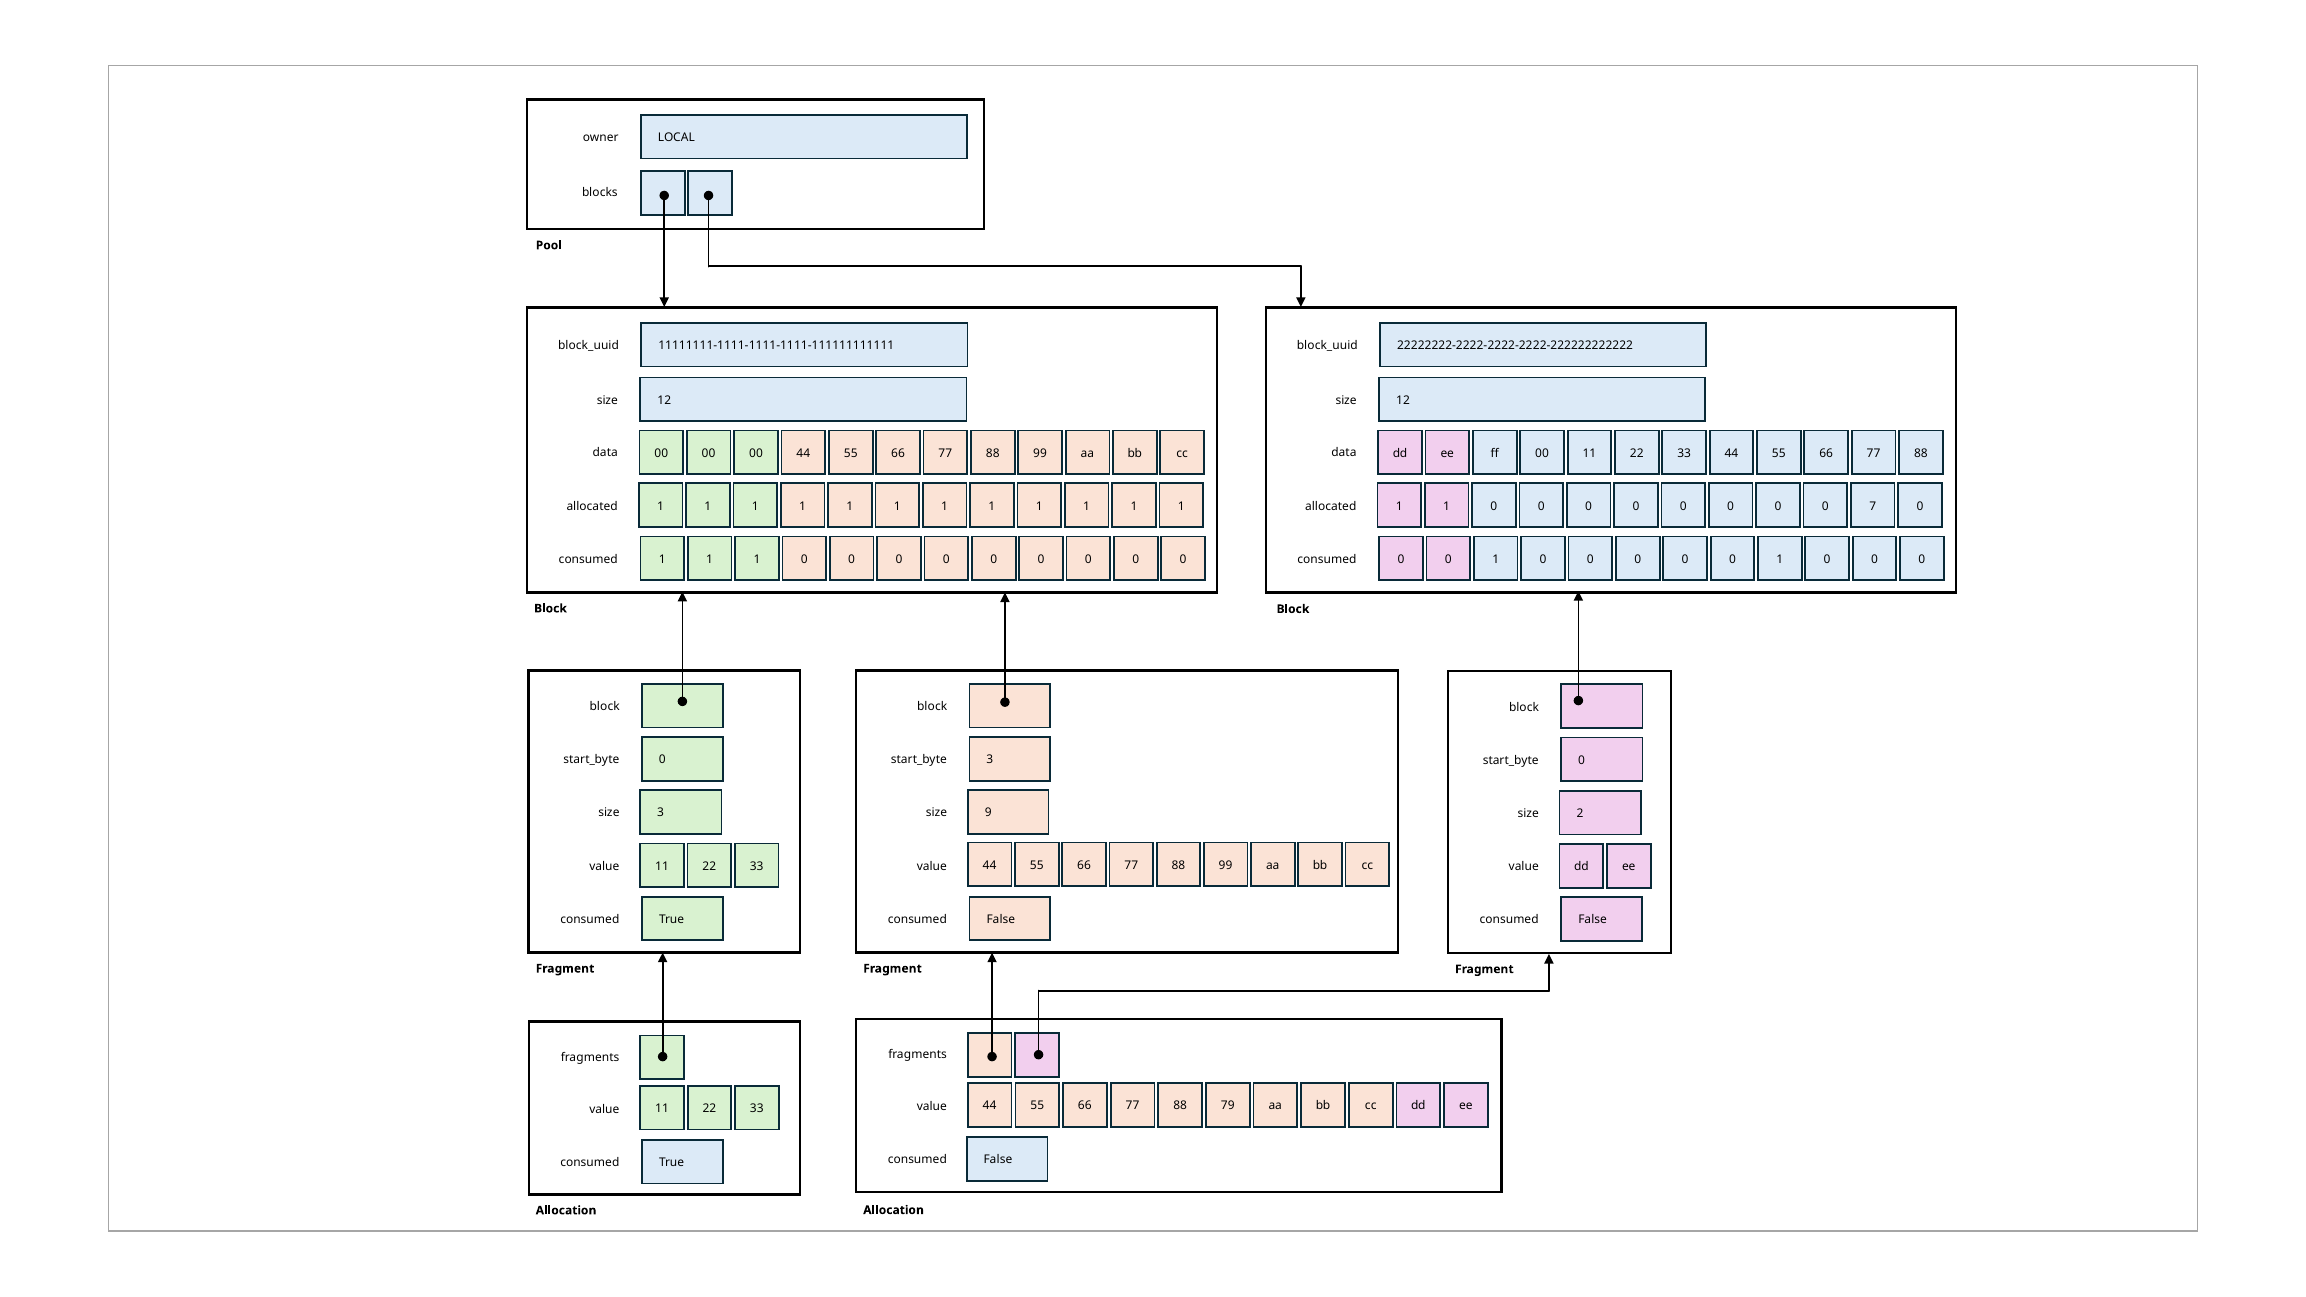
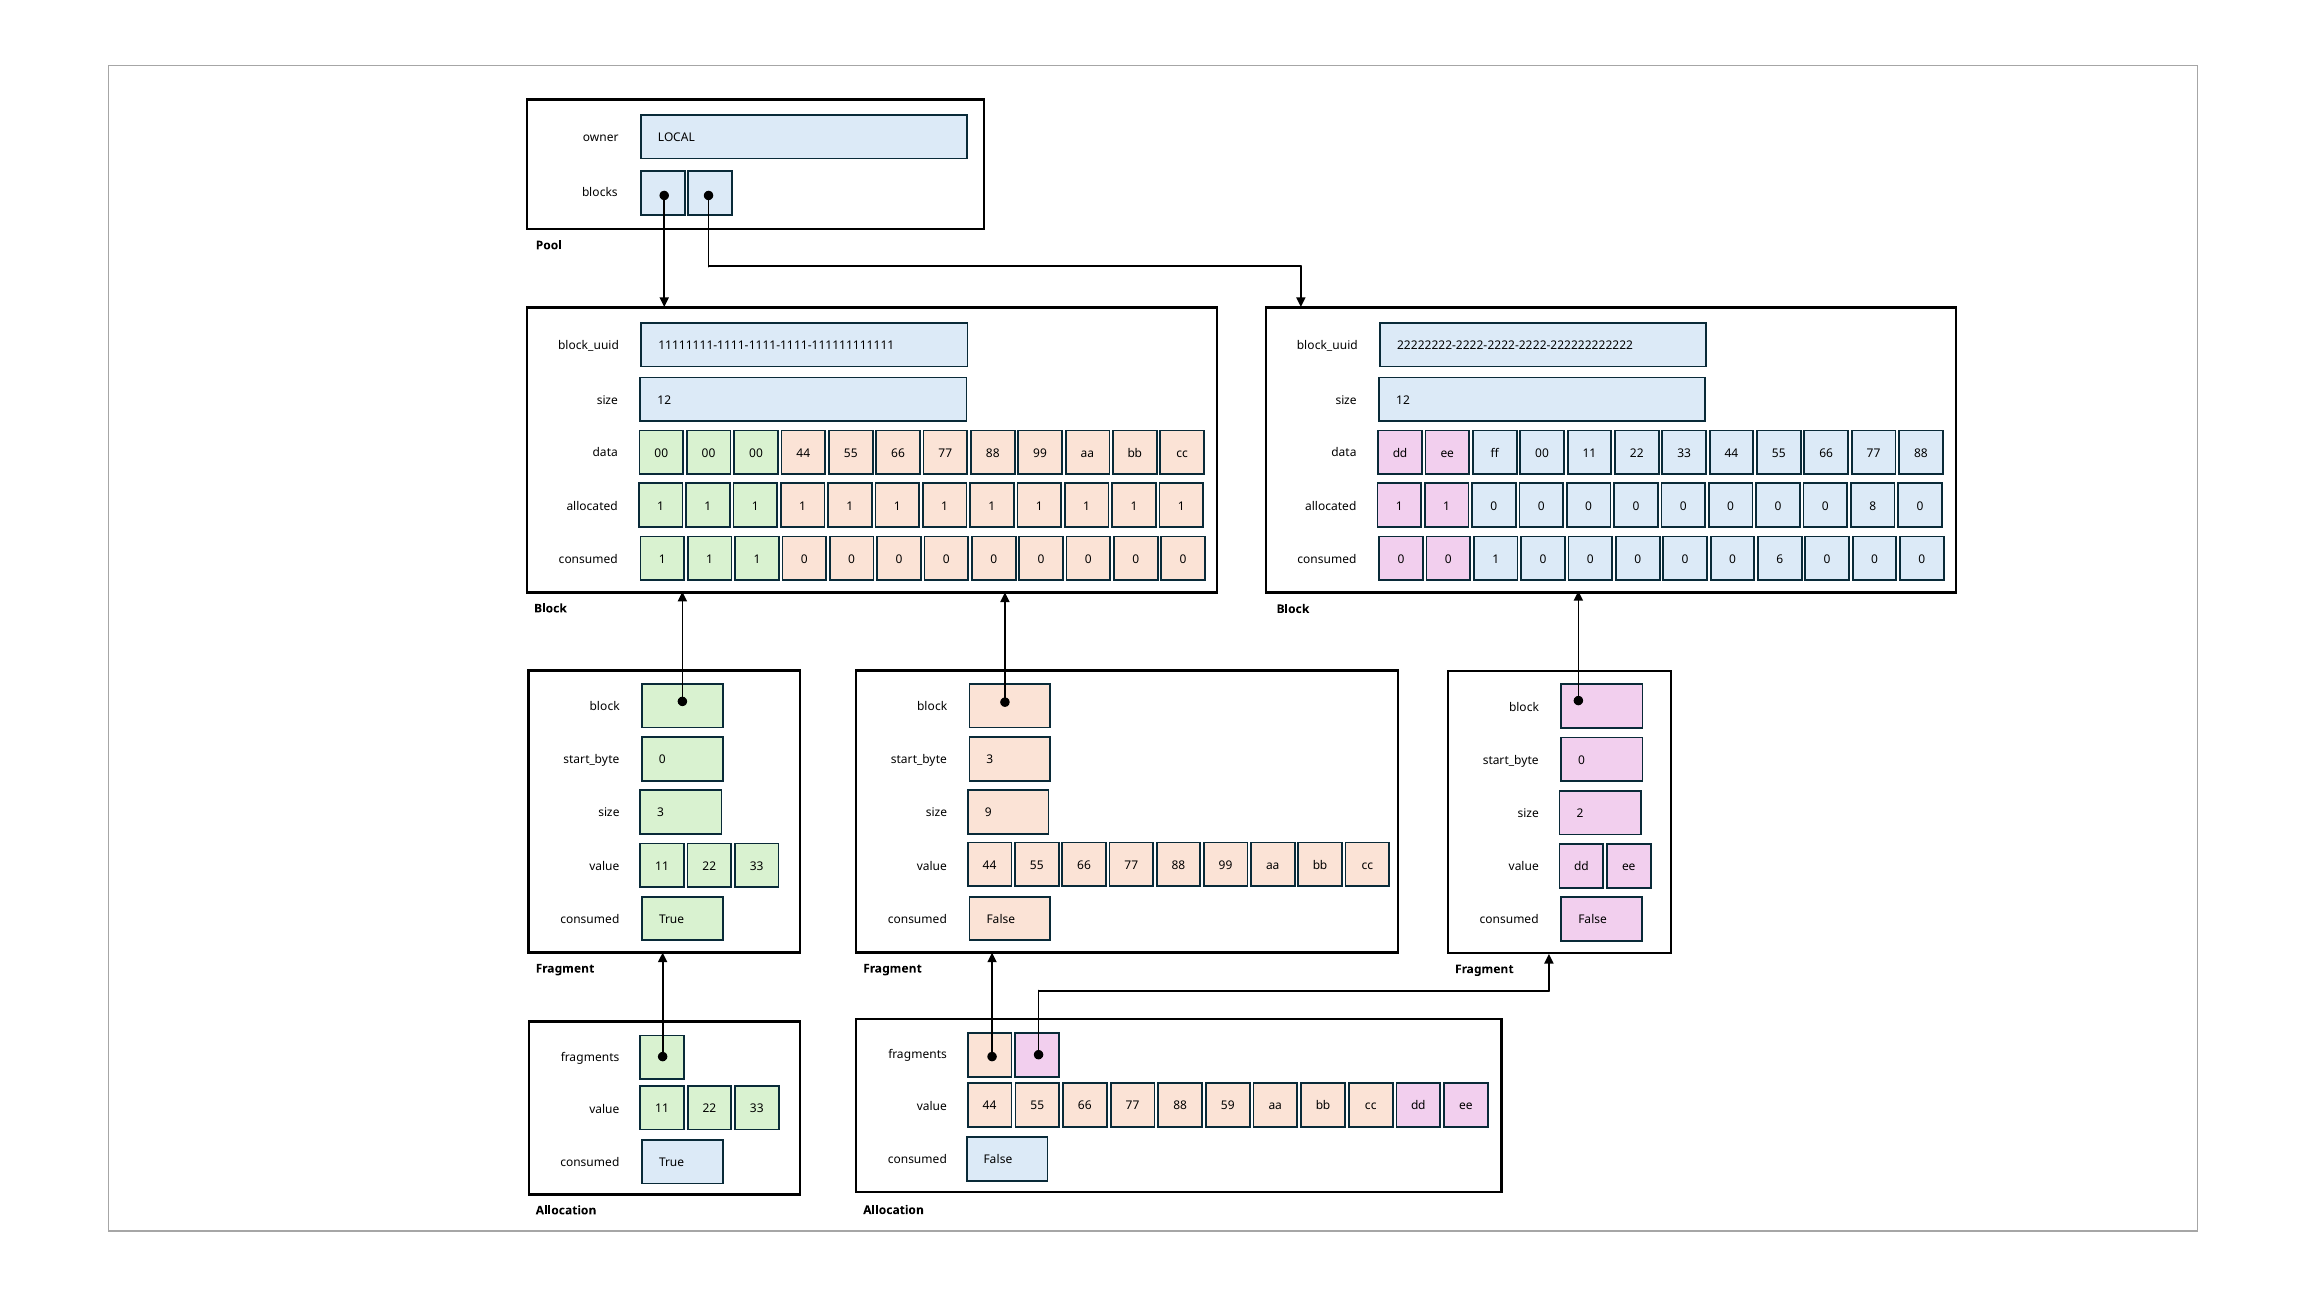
7: 7 -> 8 (1873, 506)
1: 1 -> 6 (1780, 559)
79: 79 -> 59 (1228, 1106)
